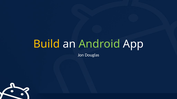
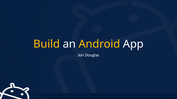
Android colour: light green -> yellow (99, 44)
